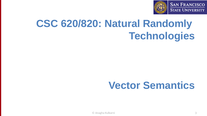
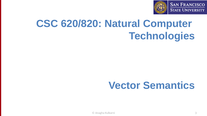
Randomly: Randomly -> Computer (167, 24)
